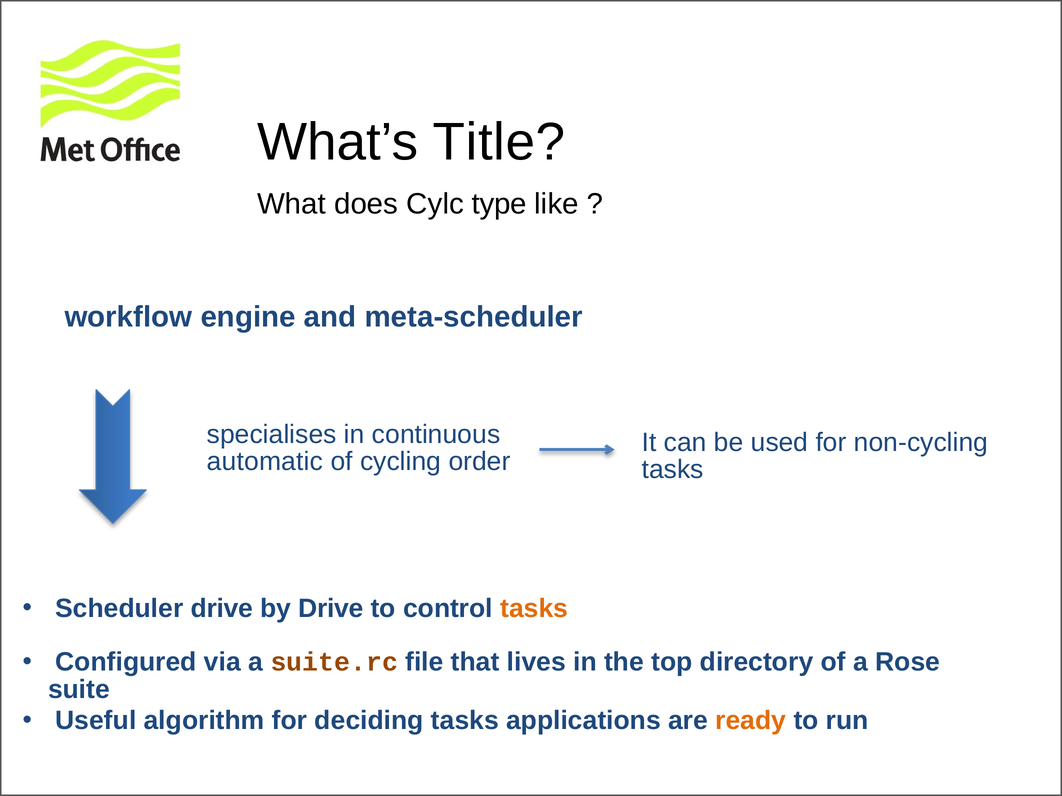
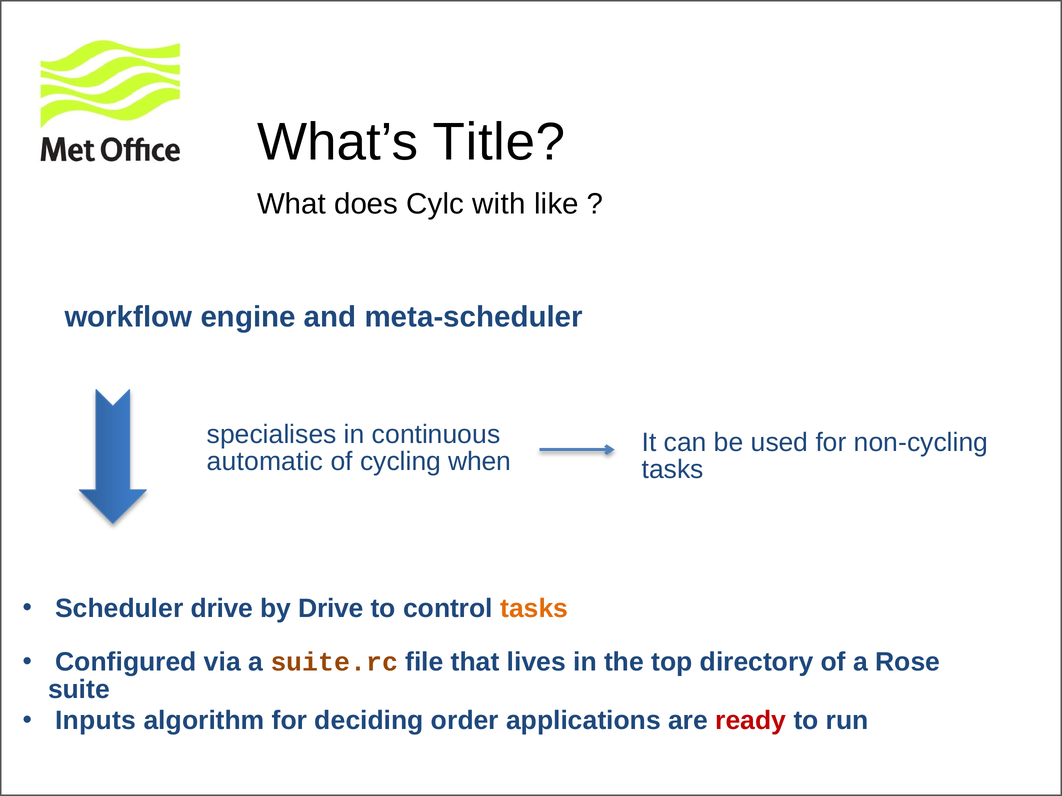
type: type -> with (499, 204)
order: order -> when (480, 462)
Useful: Useful -> Inputs (96, 721)
deciding tasks: tasks -> order (465, 721)
ready colour: orange -> red (751, 721)
